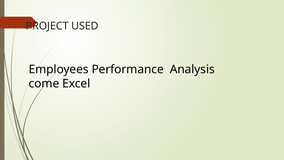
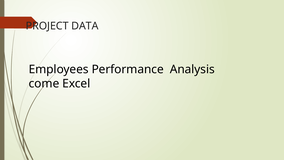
USED: USED -> DATA (85, 26)
